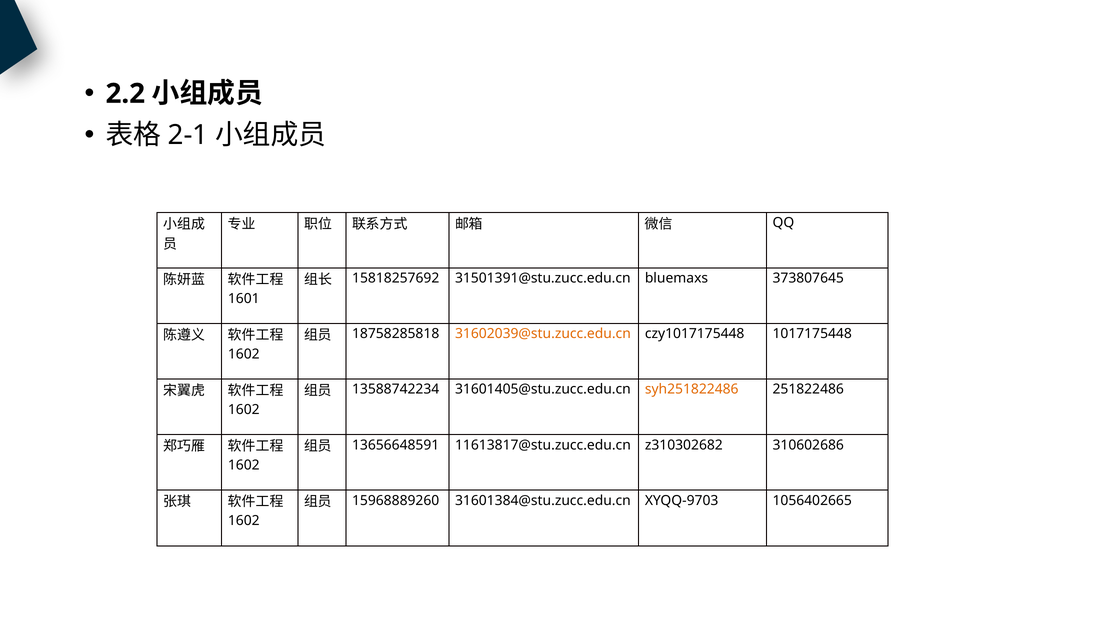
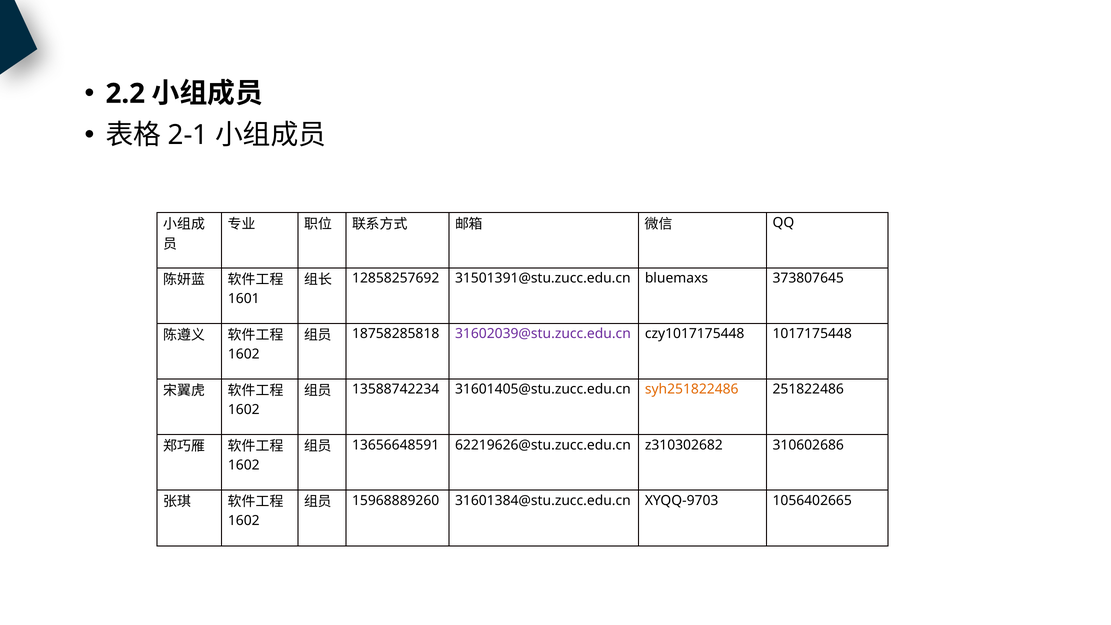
15818257692: 15818257692 -> 12858257692 (396, 278)
31602039@stu.zucc.edu.cn colour: orange -> purple (543, 334)
11613817@stu.zucc.edu.cn: 11613817@stu.zucc.edu.cn -> 62219626@stu.zucc.edu.cn (543, 445)
